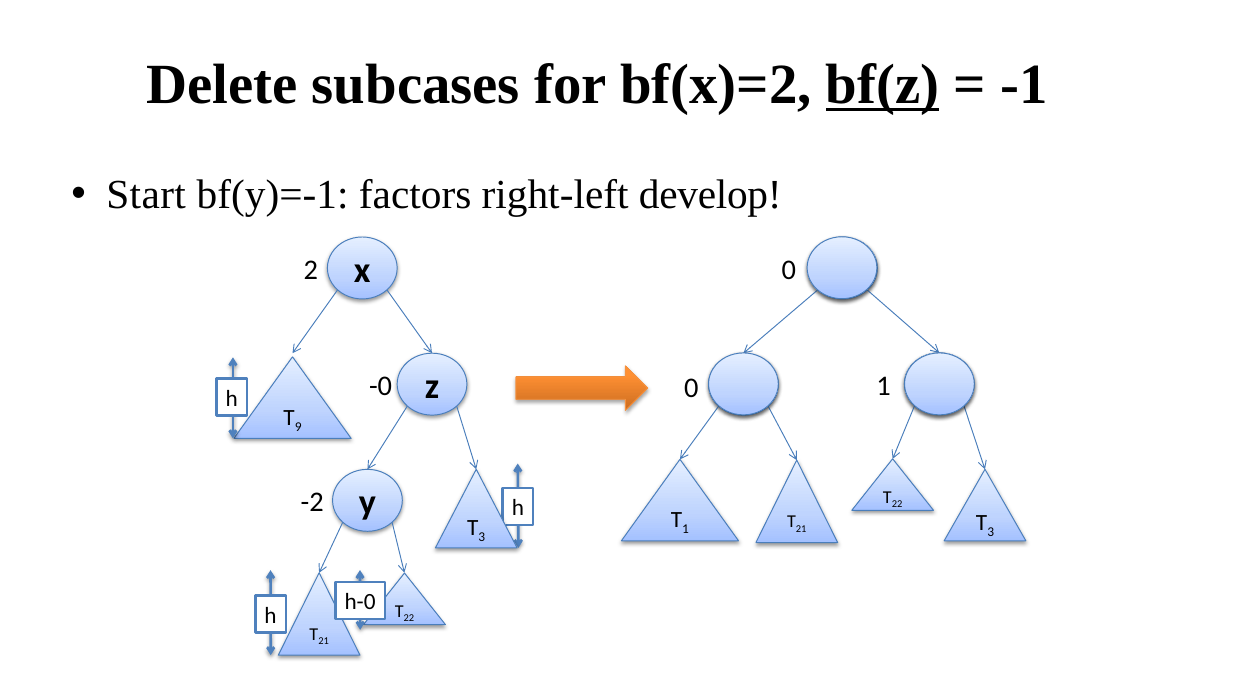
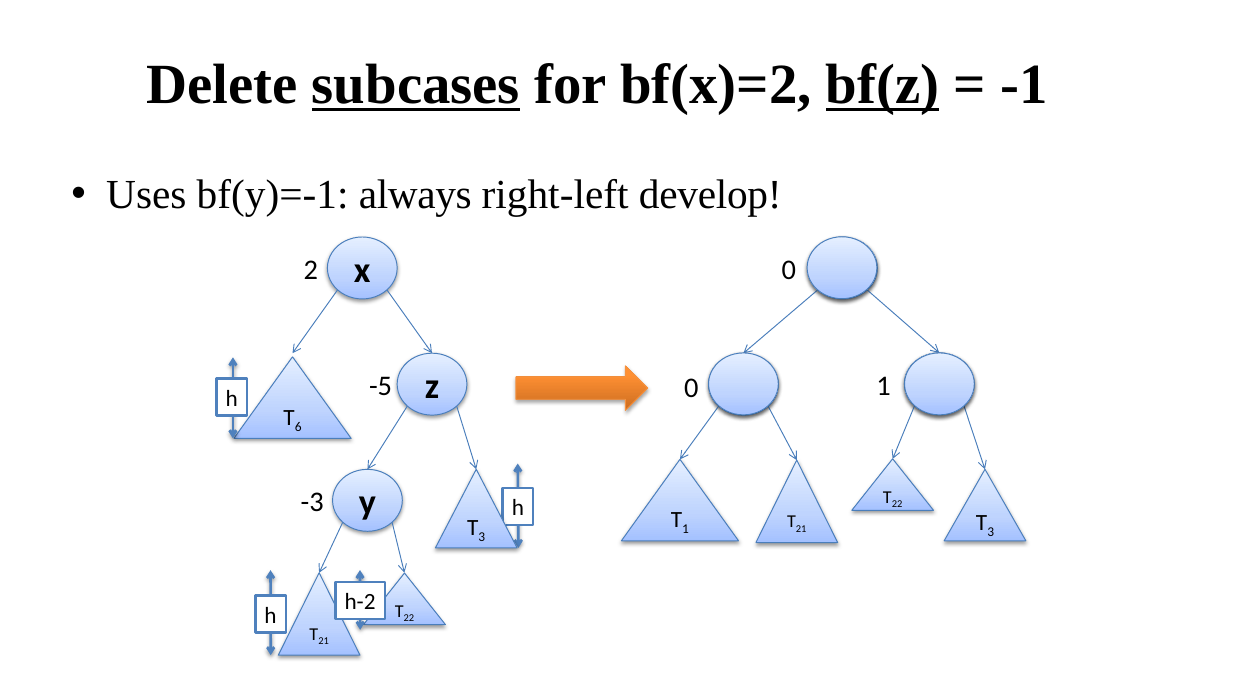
subcases underline: none -> present (416, 85)
Start: Start -> Uses (146, 195)
factors: factors -> always (415, 195)
-0: -0 -> -5 (381, 386)
9: 9 -> 6 (298, 427)
-2: -2 -> -3 (312, 502)
h-0: h-0 -> h-2 (360, 602)
